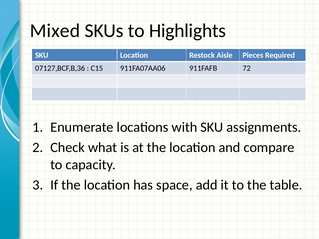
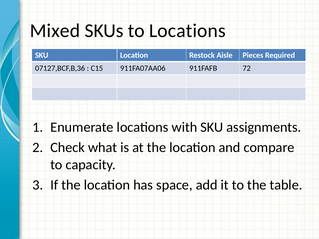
to Highlights: Highlights -> Locations (187, 31)
